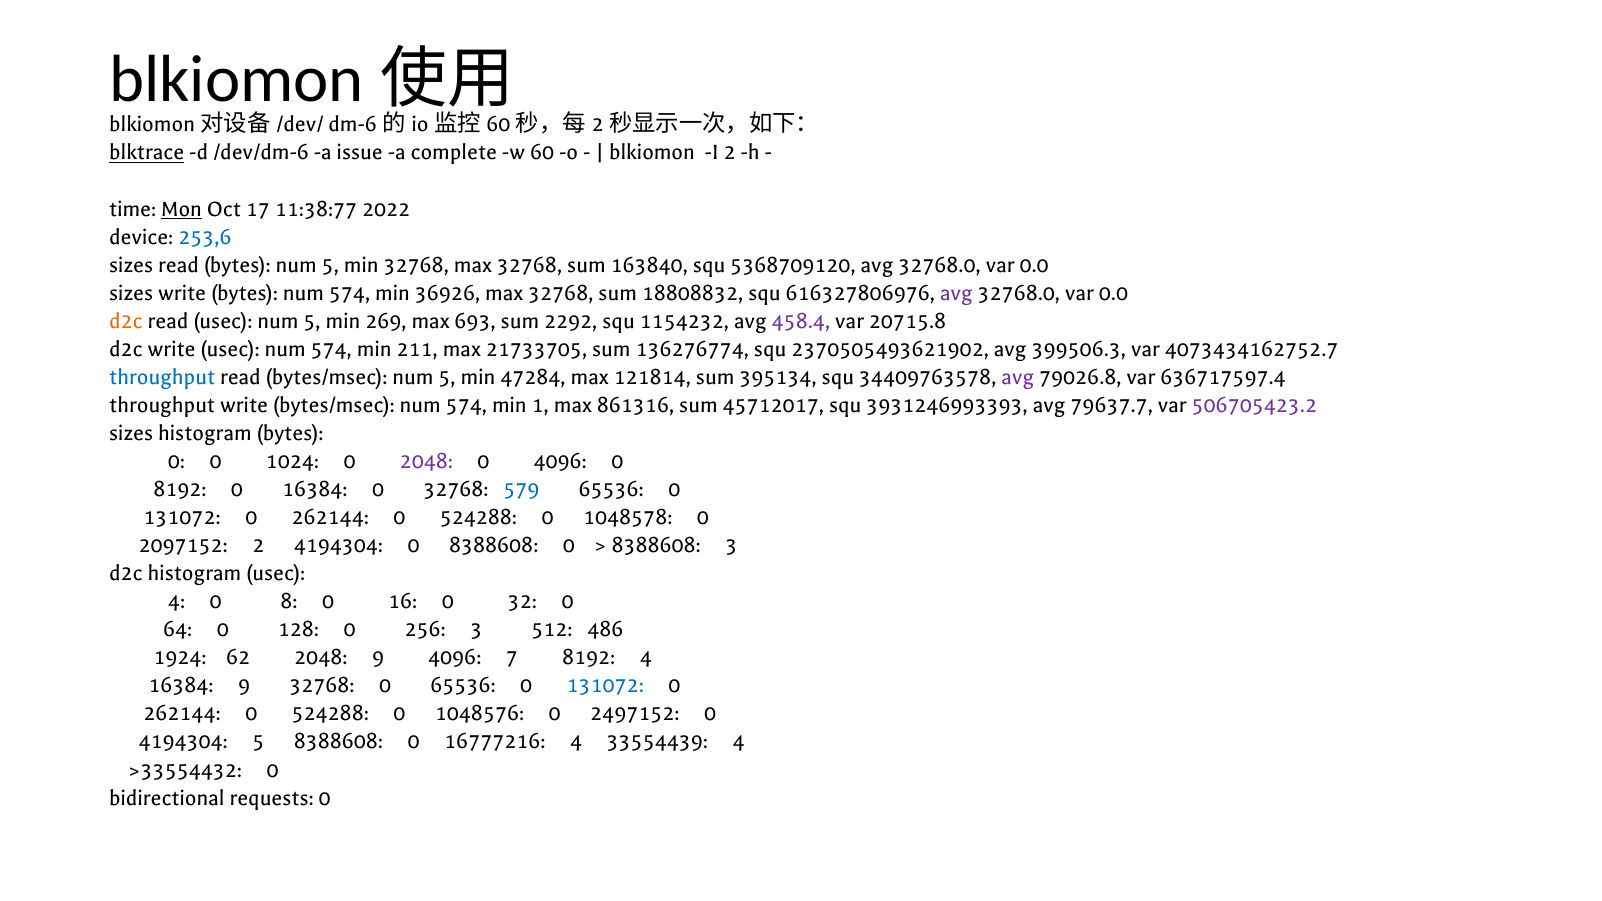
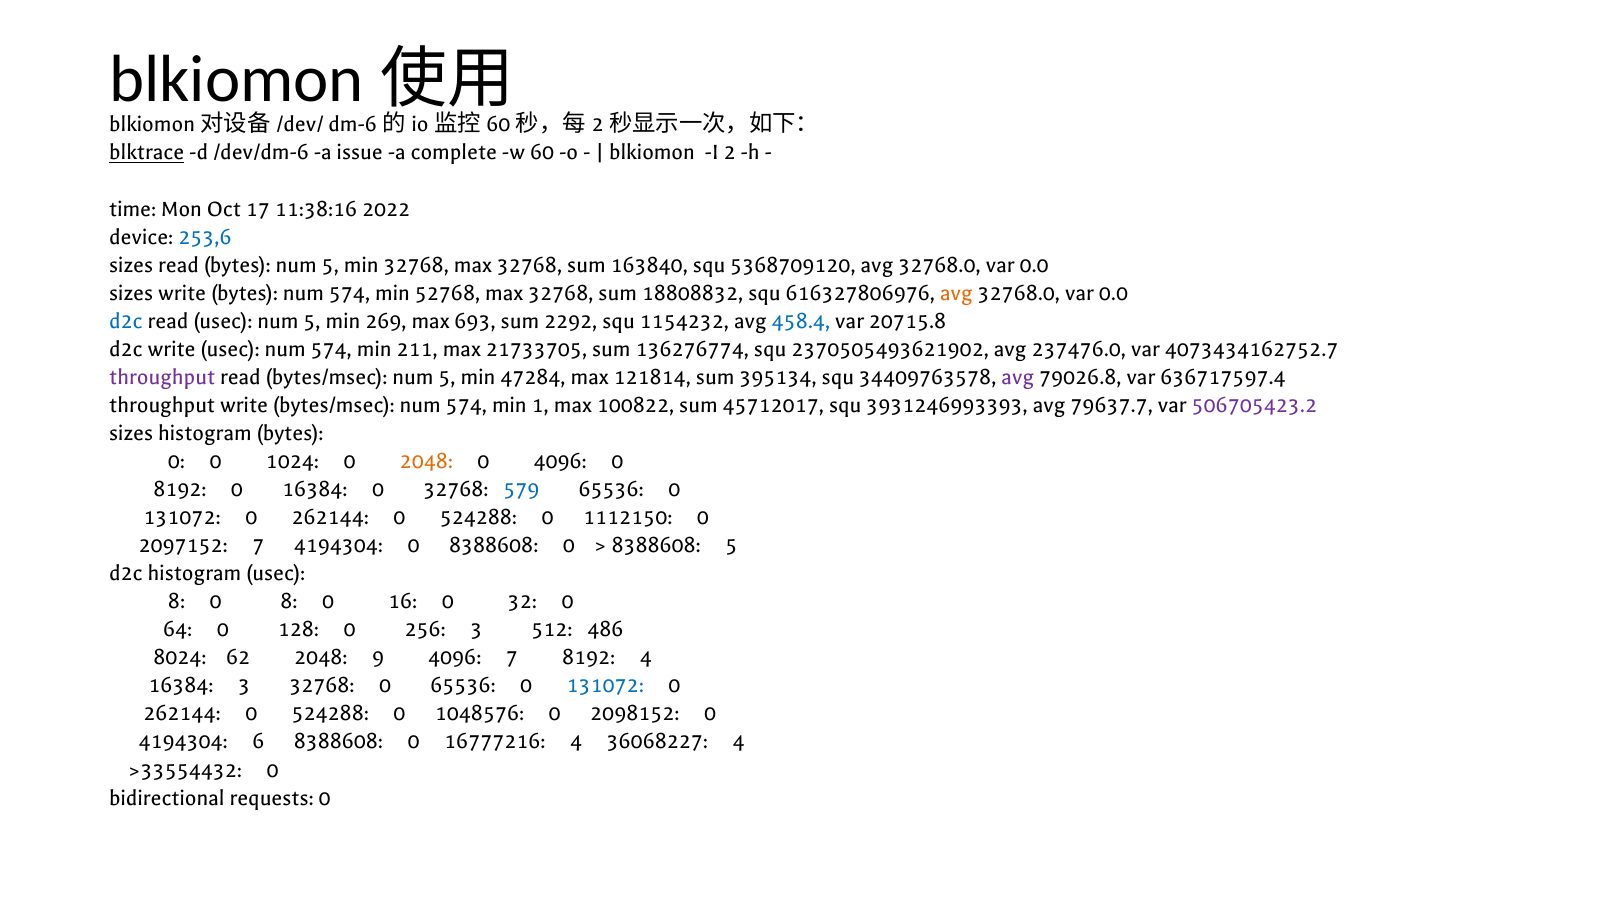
Mon underline: present -> none (182, 208)
11:38:77: 11:38:77 -> 11:38:16 (316, 208)
36926: 36926 -> 52768 (448, 293)
avg colour: purple -> orange (956, 293)
d2c colour: orange -> blue (126, 321)
458.4 colour: purple -> blue (801, 321)
399506.3: 399506.3 -> 237476.0 (1079, 349)
throughput colour: blue -> purple (162, 377)
861316: 861316 -> 100822 (636, 405)
2048 colour: purple -> orange (426, 461)
1048578: 1048578 -> 1112150 (628, 517)
2097152 2: 2 -> 7 (258, 545)
8388608 3: 3 -> 5 (731, 545)
4: 4 -> 8 (177, 601)
1924: 1924 -> 8024 (180, 657)
16384 9: 9 -> 3 (244, 685)
2497152: 2497152 -> 2098152 (635, 713)
4194304 5: 5 -> 6 (258, 742)
33554439: 33554439 -> 36068227 (657, 742)
